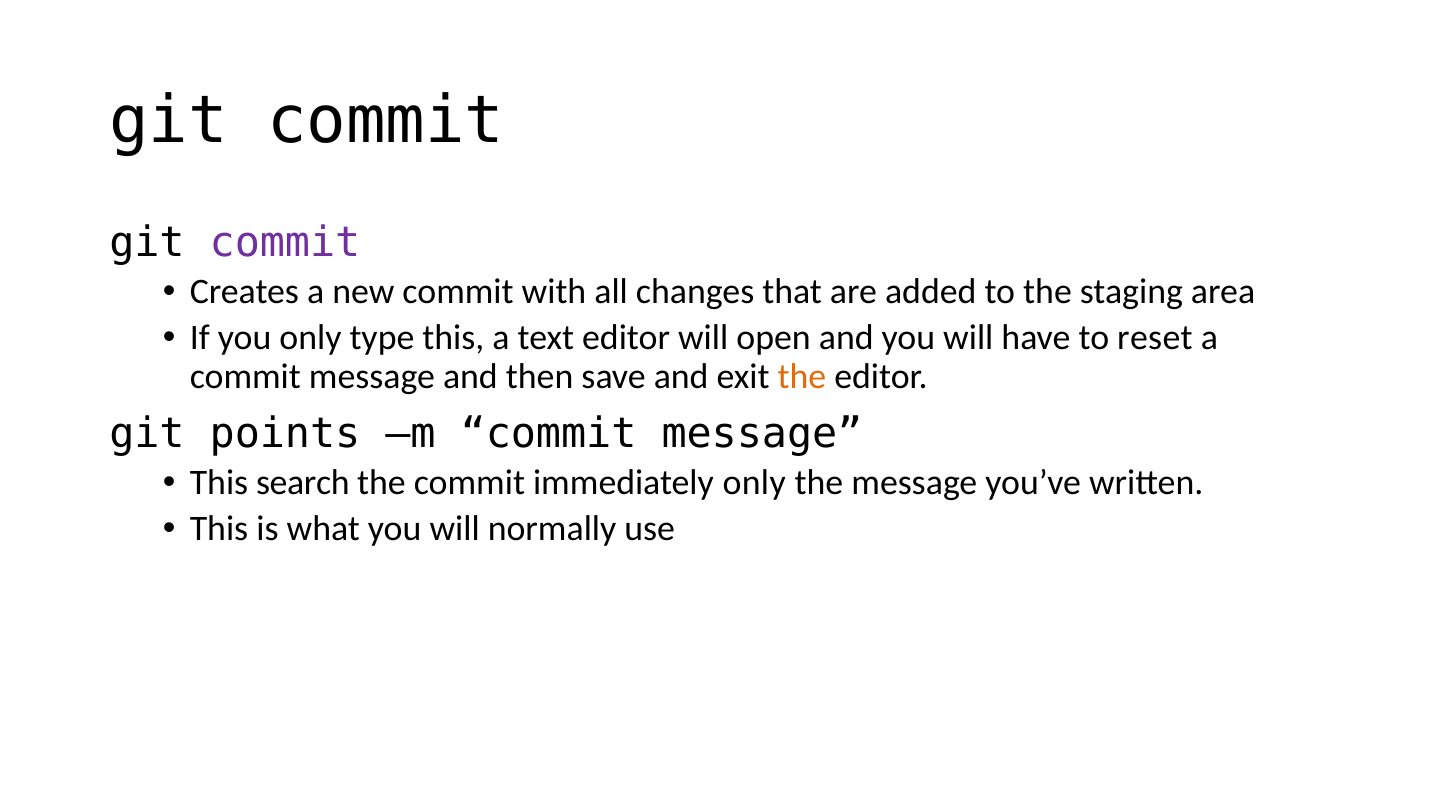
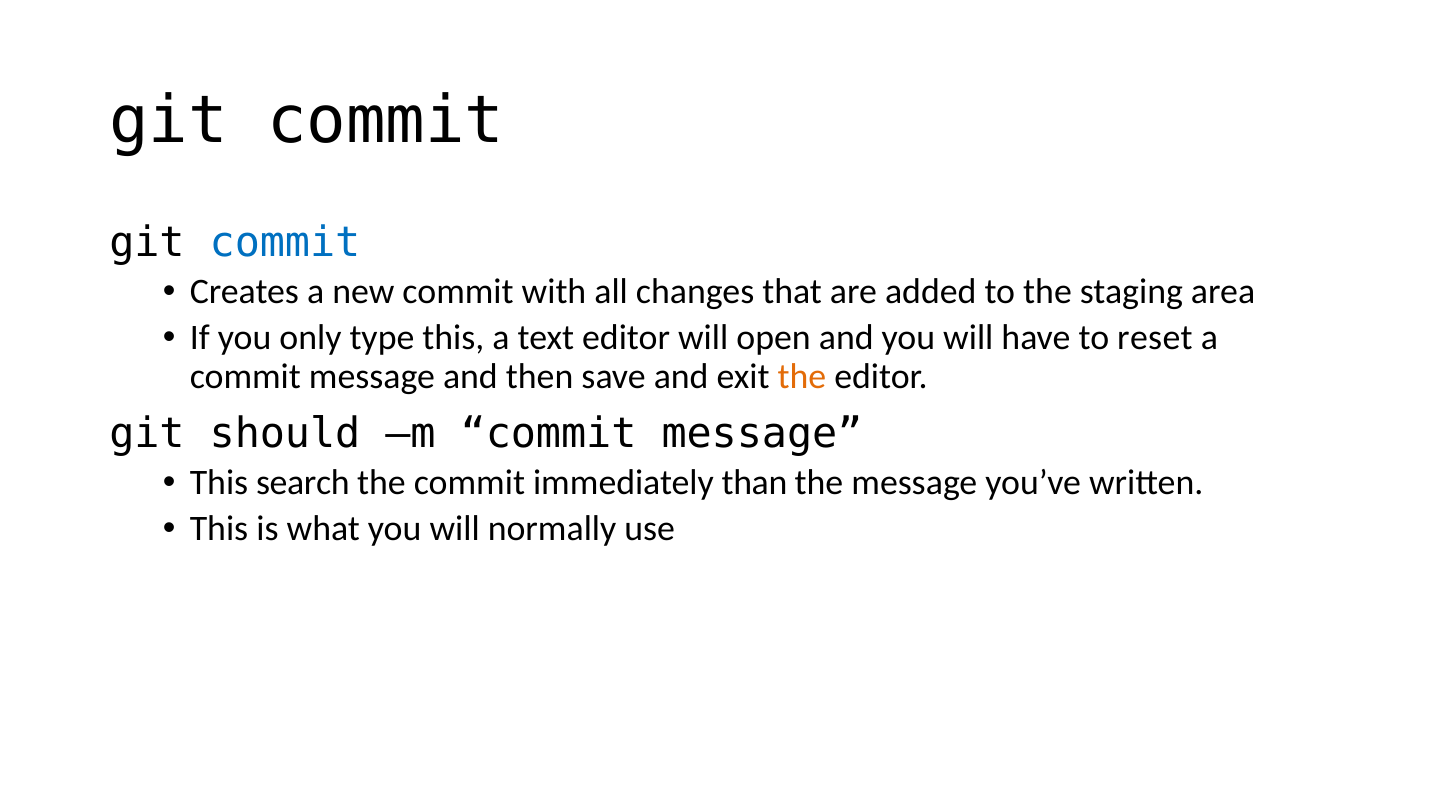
commit colour: purple -> blue (285, 242)
points: points -> should (285, 433)
immediately only: only -> than (755, 483)
